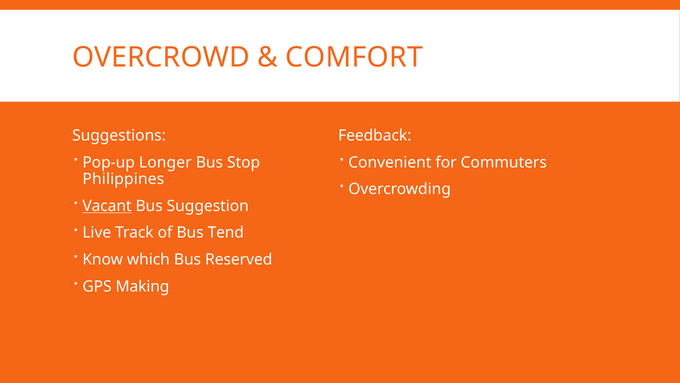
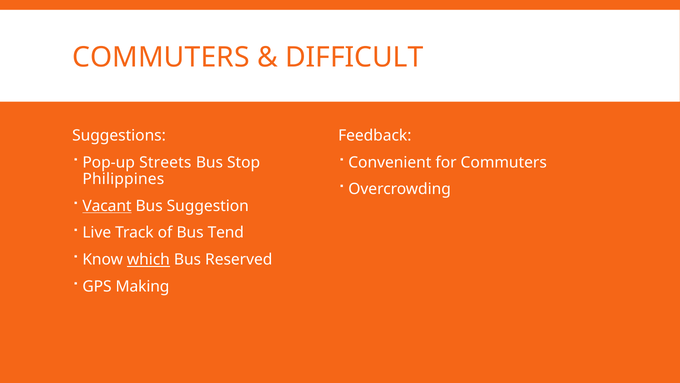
OVERCROWD: OVERCROWD -> COMMUTERS (161, 57)
COMFORT: COMFORT -> DIFFICULT (354, 57)
Longer: Longer -> Streets (165, 162)
which underline: none -> present (148, 259)
